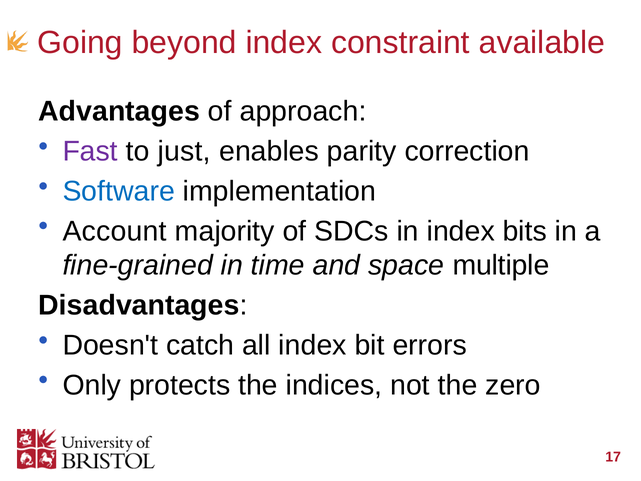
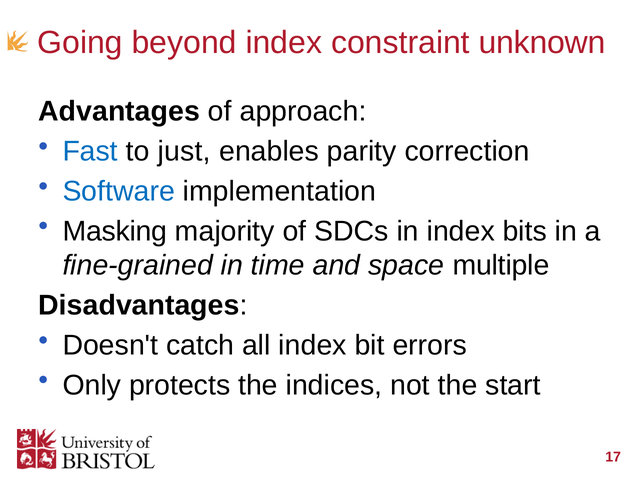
available: available -> unknown (542, 43)
Fast colour: purple -> blue (90, 151)
Account: Account -> Masking (115, 231)
zero: zero -> start (513, 385)
